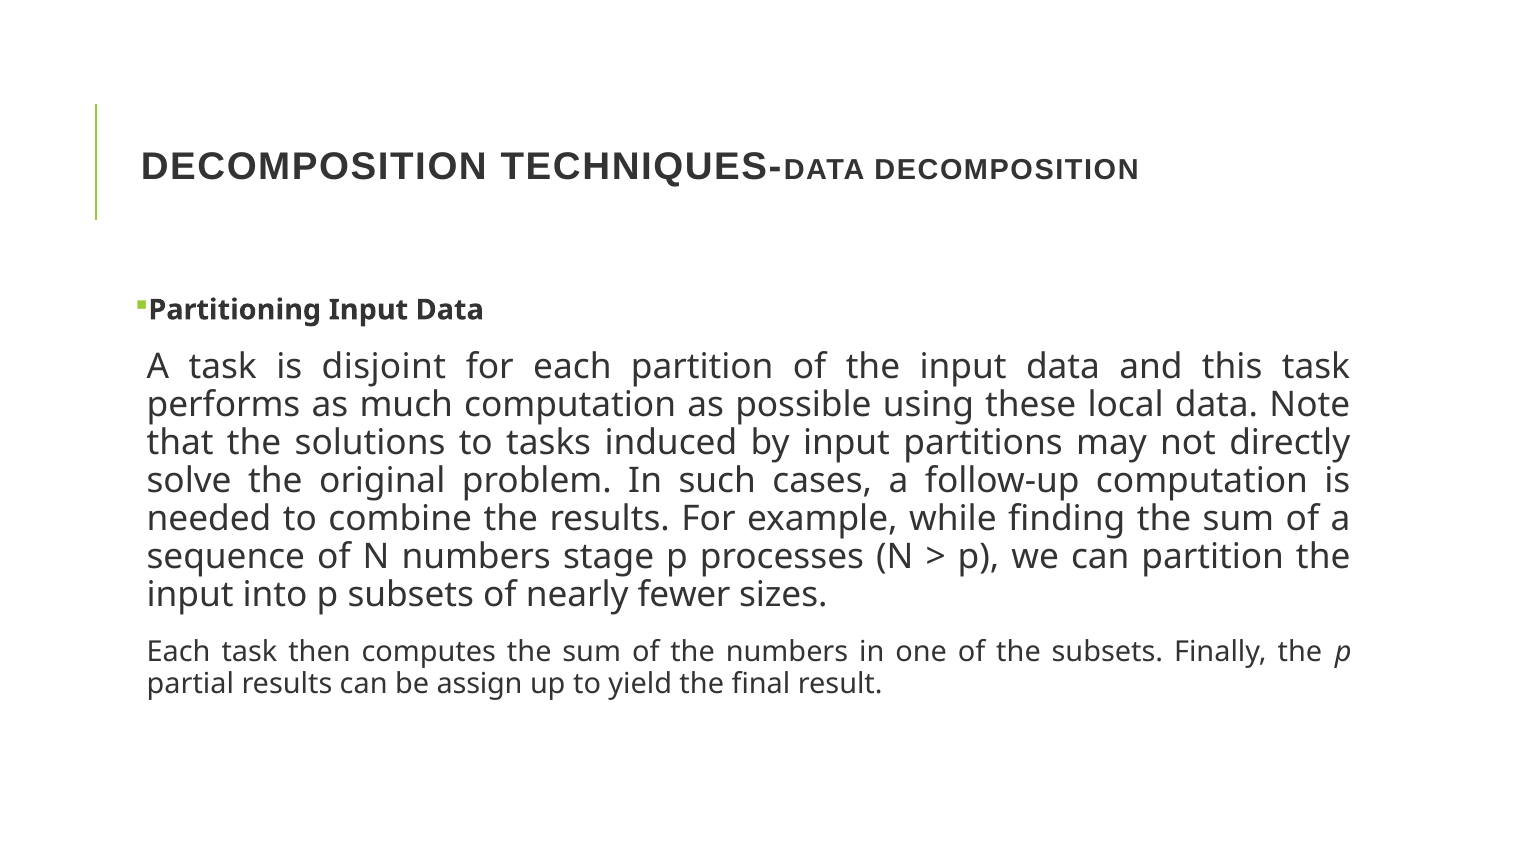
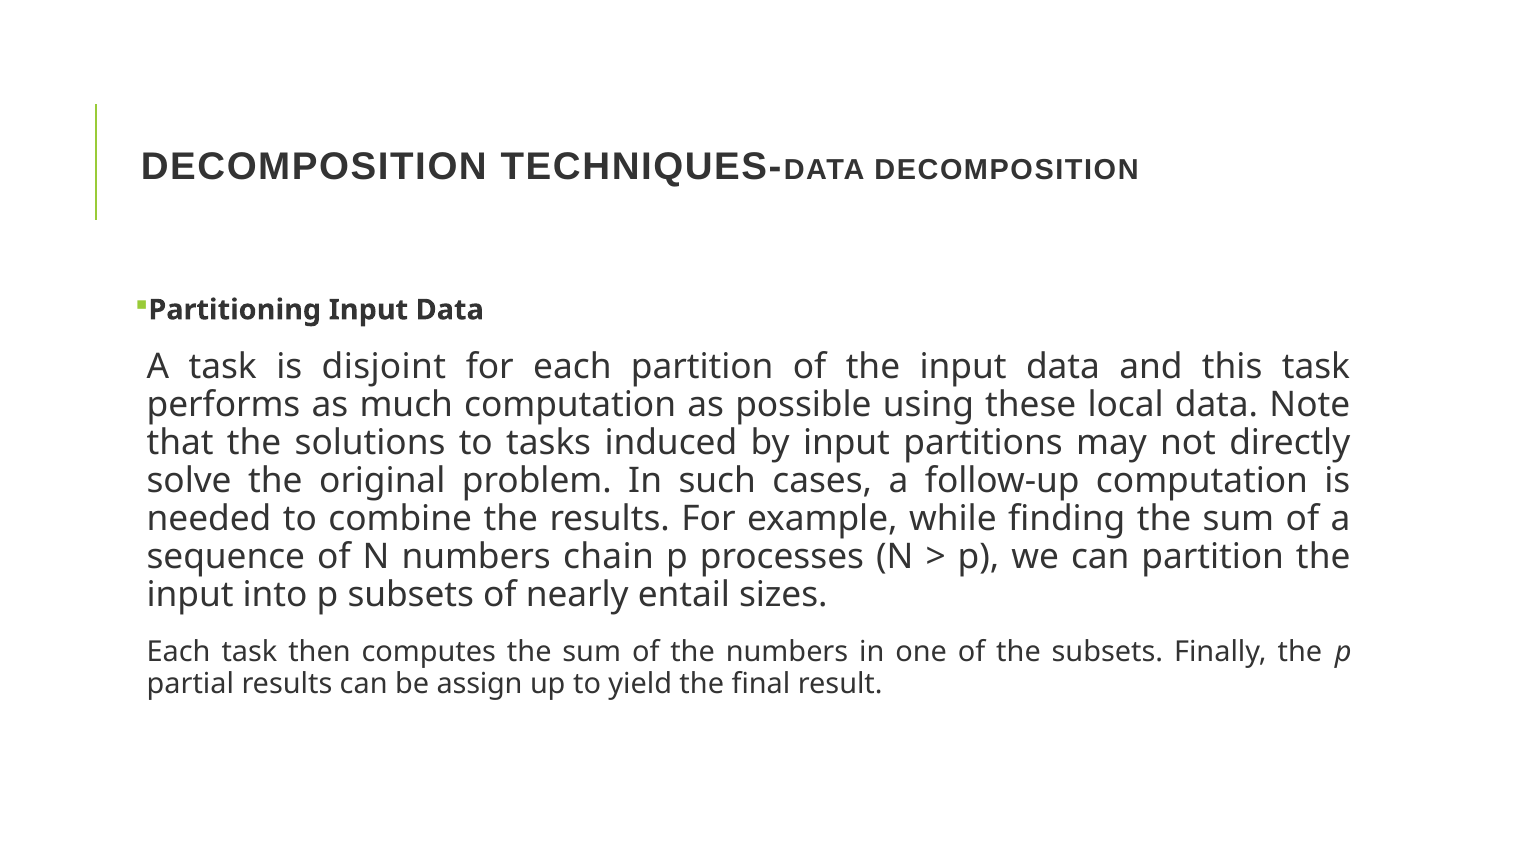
stage: stage -> chain (608, 557)
fewer: fewer -> entail (684, 595)
